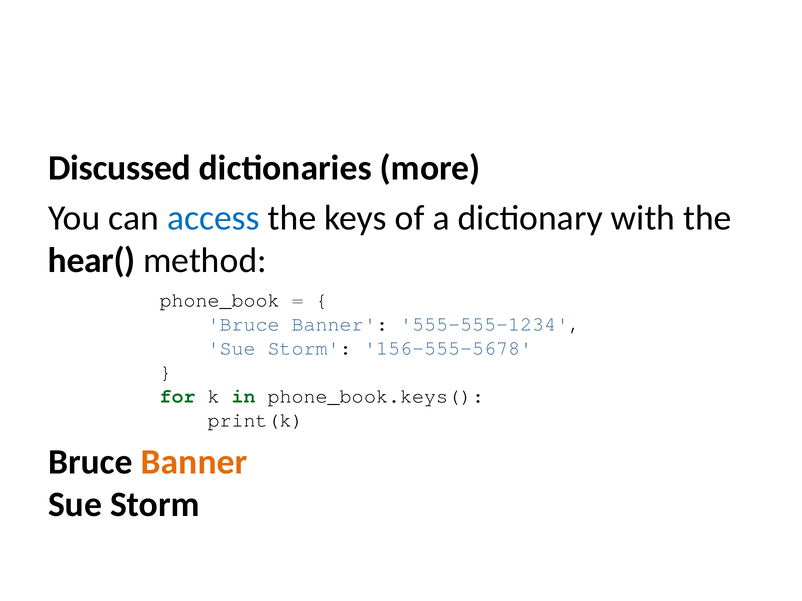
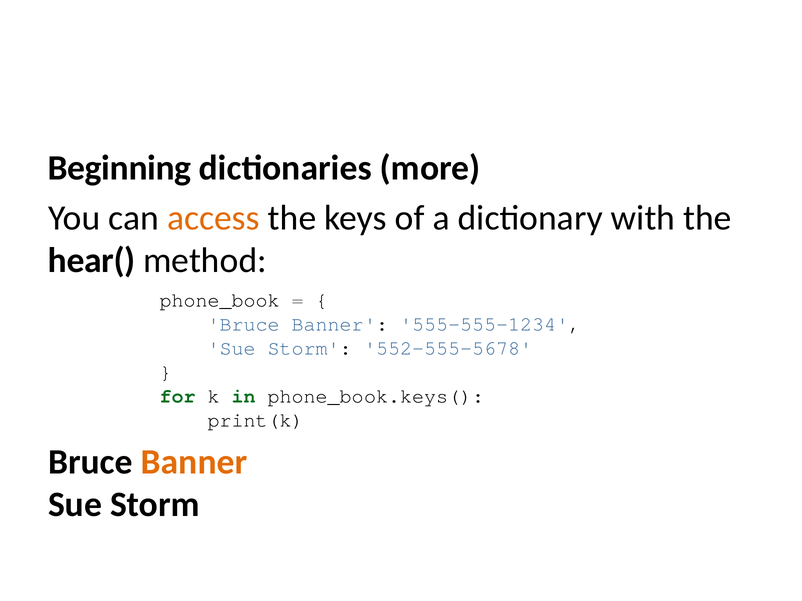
Discussed: Discussed -> Beginning (120, 168)
access colour: blue -> orange (213, 218)
156-555-5678: 156-555-5678 -> 552-555-5678 (448, 349)
